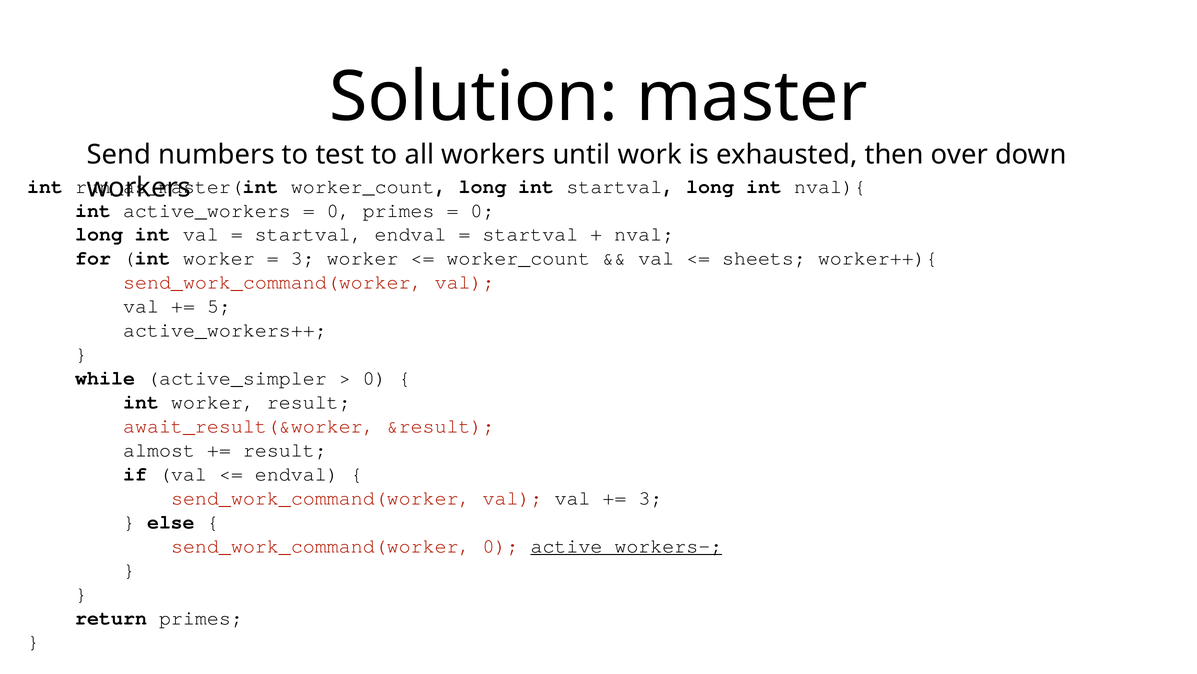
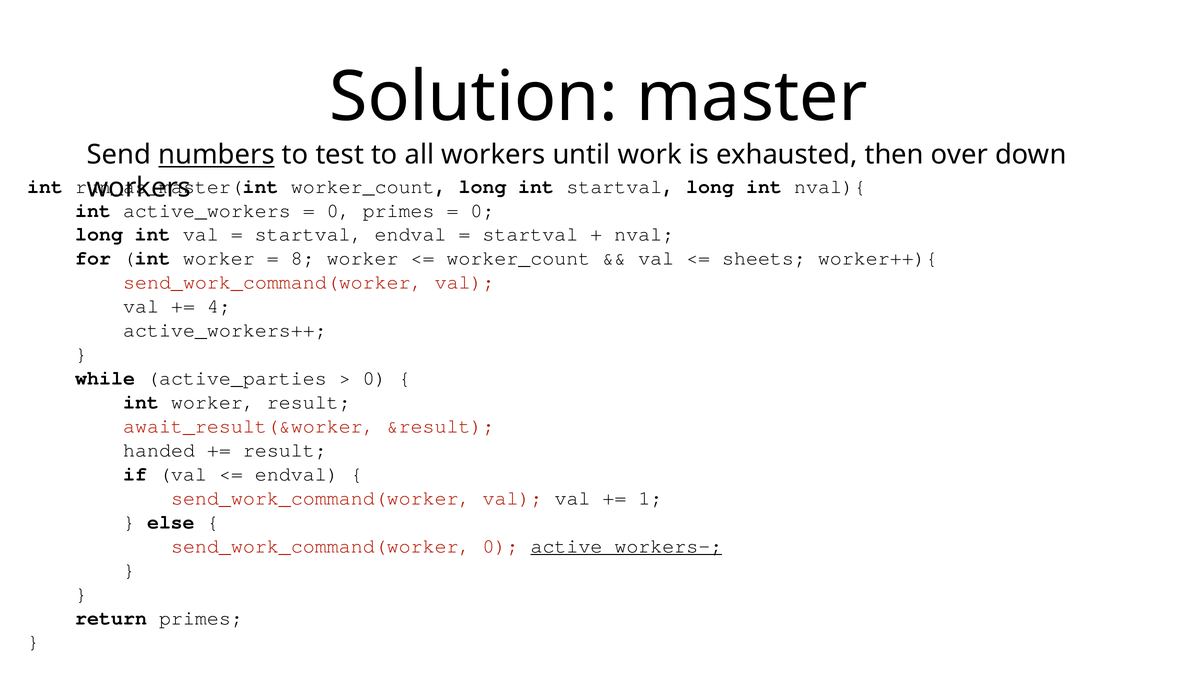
numbers underline: none -> present (217, 155)
3: 3 -> 8 (303, 258)
5: 5 -> 4 (219, 306)
active_simpler: active_simpler -> active_parties (237, 378)
almost: almost -> handed (159, 450)
3: 3 -> 1 (650, 498)
